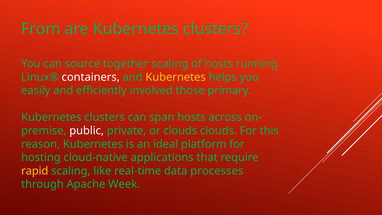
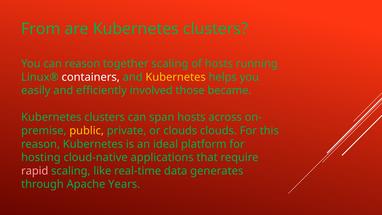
can source: source -> reason (82, 64)
primary: primary -> became (229, 90)
public colour: white -> yellow (87, 131)
rapid colour: yellow -> pink (35, 171)
processes: processes -> generates (217, 171)
Week: Week -> Years (124, 184)
